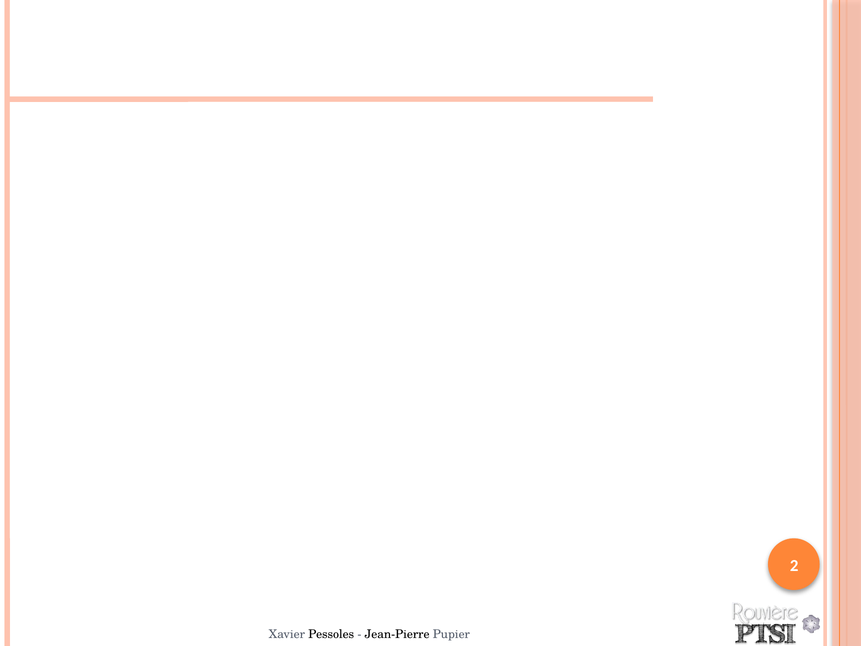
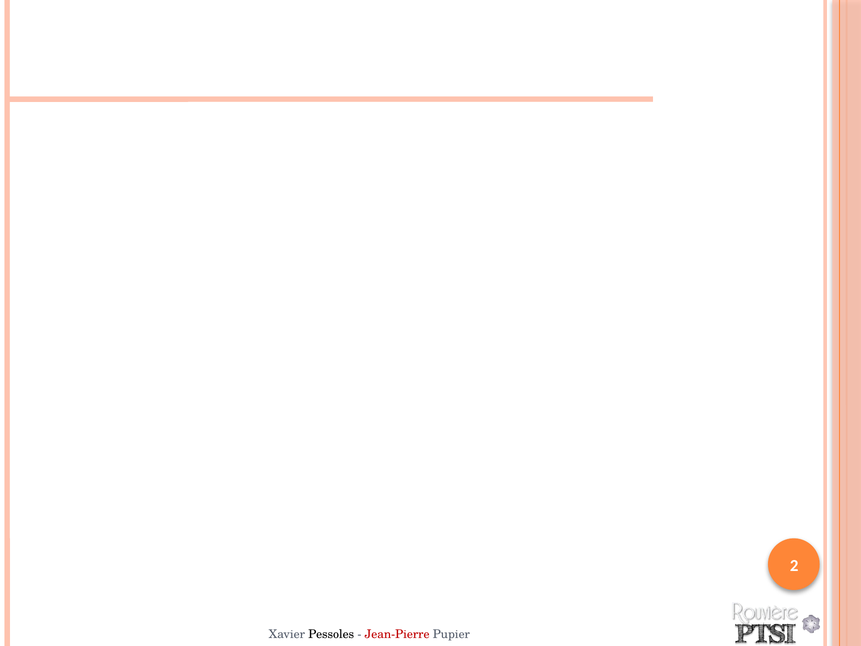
Jean-Pierre colour: black -> red (397, 634)
